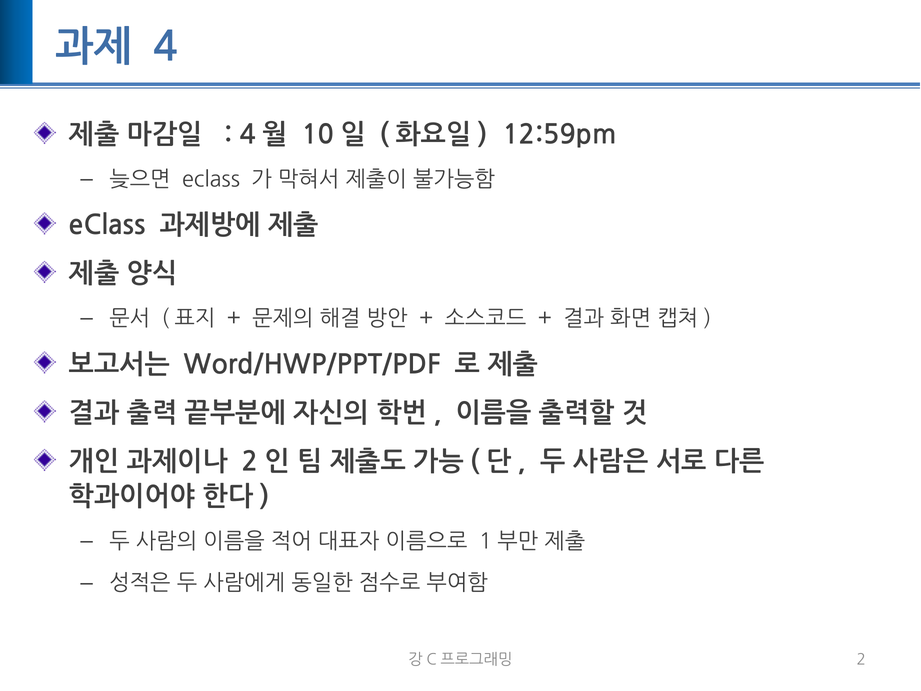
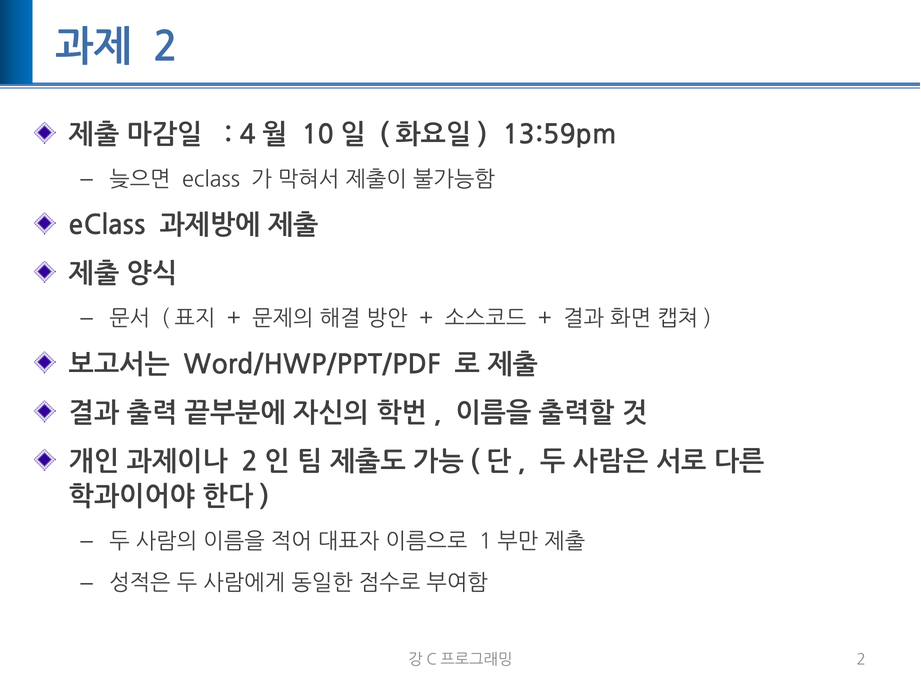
4: 4 -> 2 (166, 47)
12:59pm: 12:59pm -> 13:59pm (560, 135)
